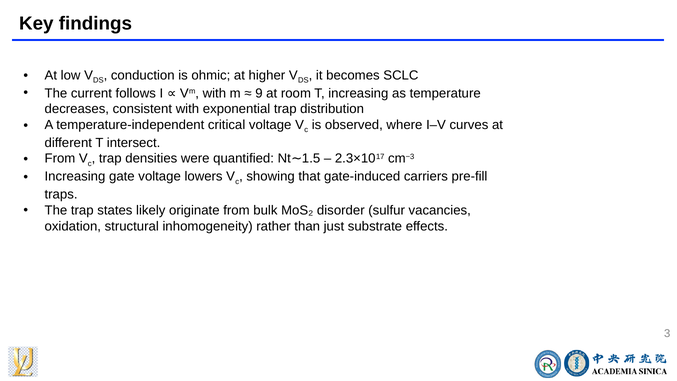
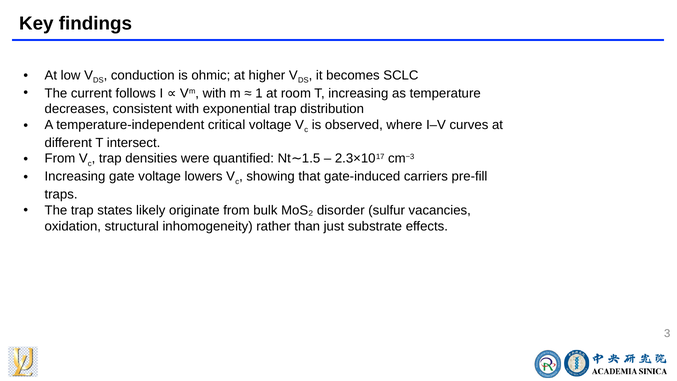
9: 9 -> 1 (259, 93)
